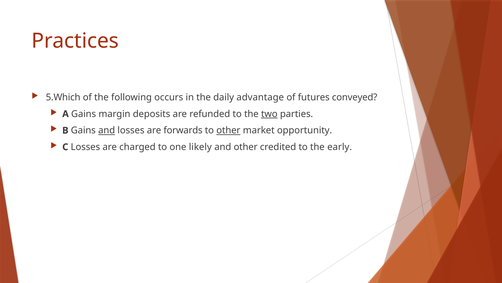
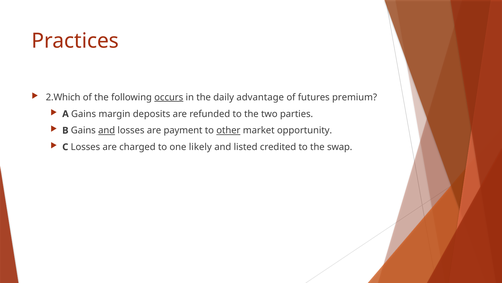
5.Which: 5.Which -> 2.Which (63, 97)
occurs underline: none -> present (169, 97)
conveyed: conveyed -> premium (355, 97)
two underline: present -> none (269, 114)
forwards: forwards -> payment (183, 130)
and other: other -> listed (246, 147)
early: early -> swap (340, 147)
